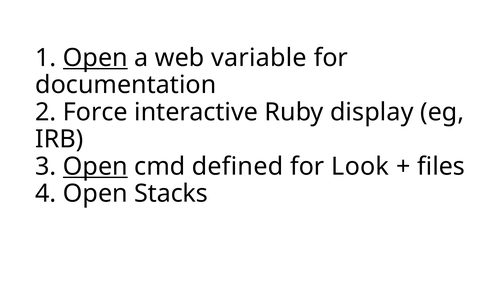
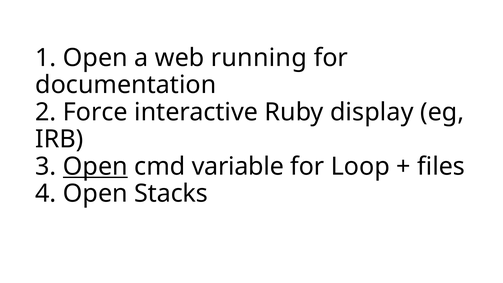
Open underline: present -> none (95, 58)
variable: variable -> running (259, 58)
defined: defined -> variable (238, 166)
Look: Look -> Loop (360, 166)
